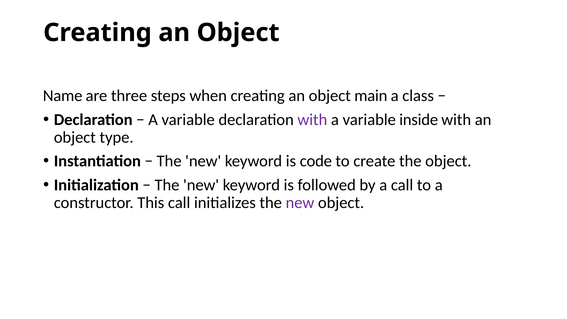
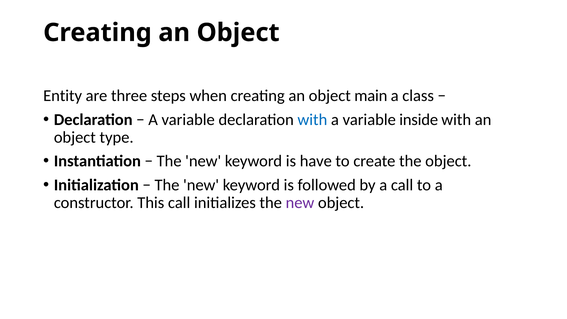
Name: Name -> Entity (63, 96)
with colour: purple -> blue (312, 120)
code: code -> have (316, 161)
